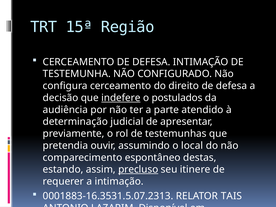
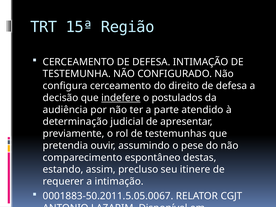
local: local -> pese (192, 146)
precluso underline: present -> none (138, 169)
0001883-16.3531.5.07.2313: 0001883-16.3531.5.07.2313 -> 0001883-50.2011.5.05.0067 (108, 196)
TAIS: TAIS -> CGJT (232, 196)
